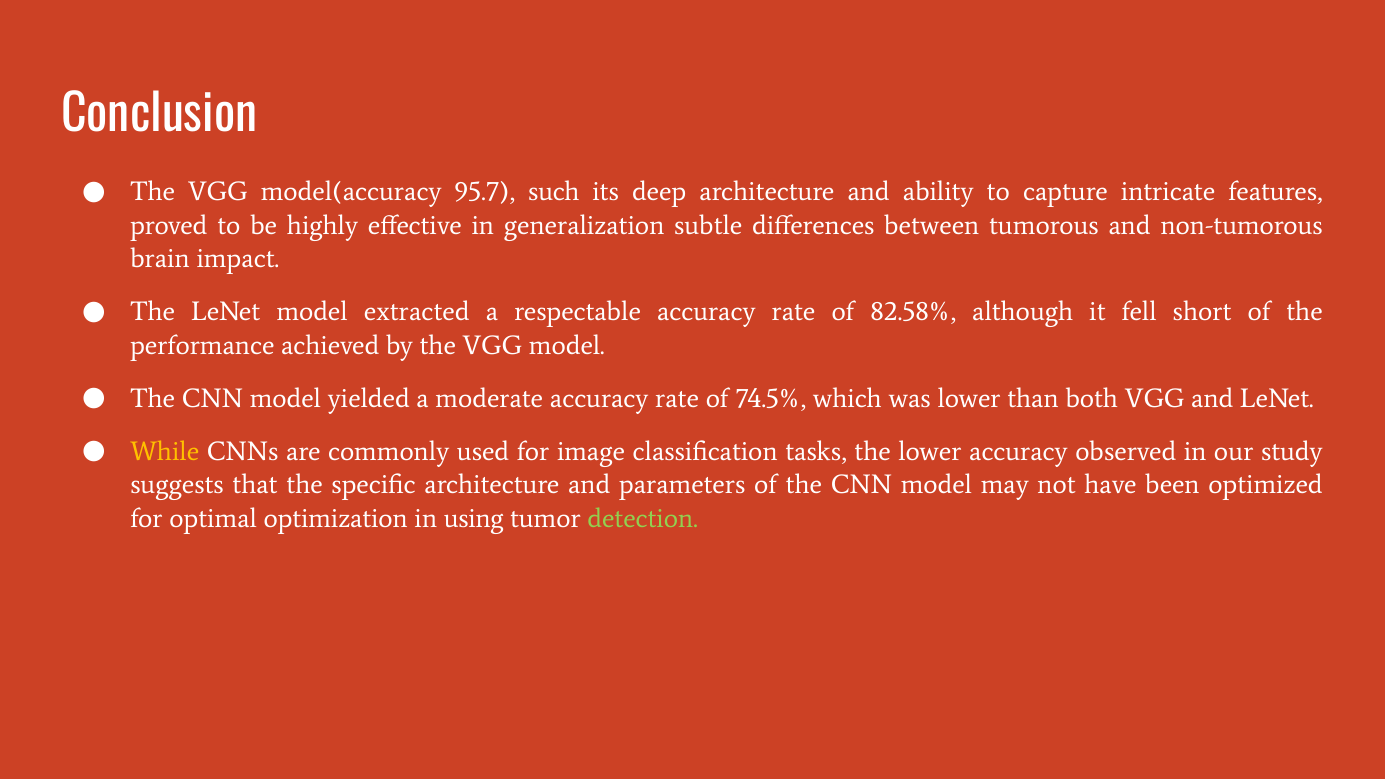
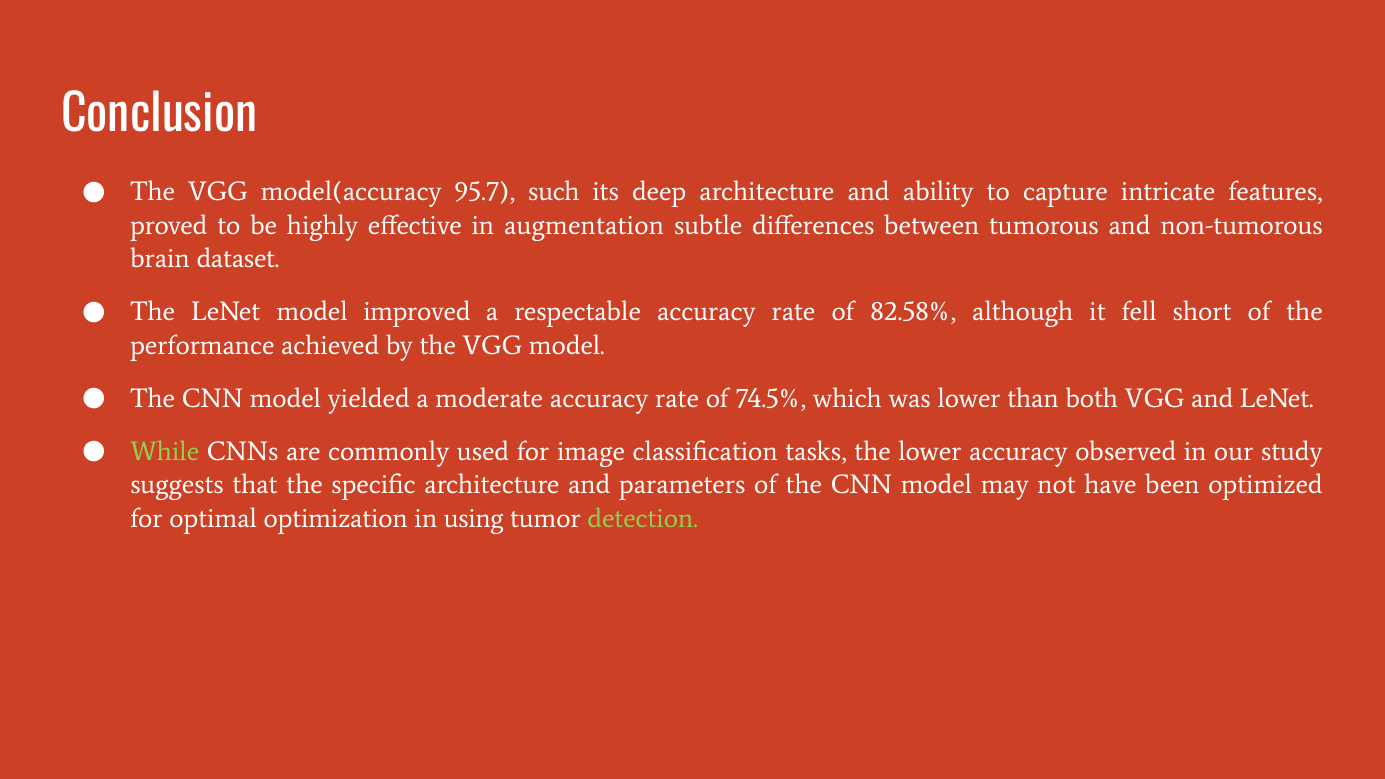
generalization: generalization -> augmentation (584, 225)
impact: impact -> dataset (238, 259)
extracted: extracted -> improved (417, 312)
While colour: yellow -> light green (165, 451)
